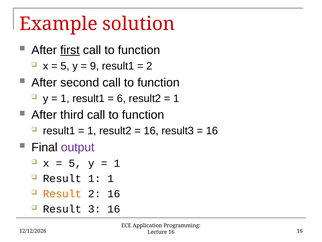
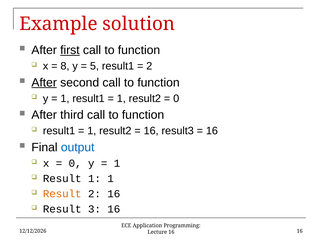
5: 5 -> 8 (65, 66)
9: 9 -> 5 (94, 66)
After underline: none -> present (44, 82)
6: 6 -> 1 (121, 98)
1: 1 -> 0 (176, 98)
output colour: purple -> blue (78, 147)
5: 5 -> 0 (75, 163)
